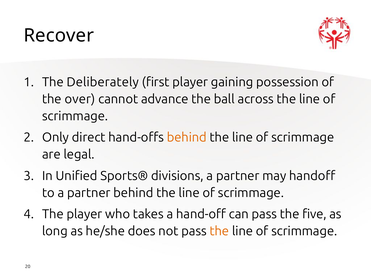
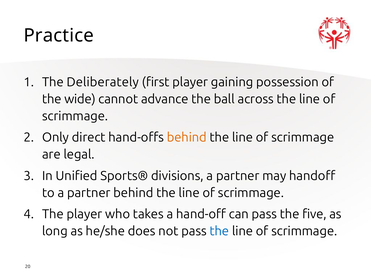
Recover: Recover -> Practice (59, 36)
over: over -> wide (80, 99)
the colour: orange -> blue (219, 231)
